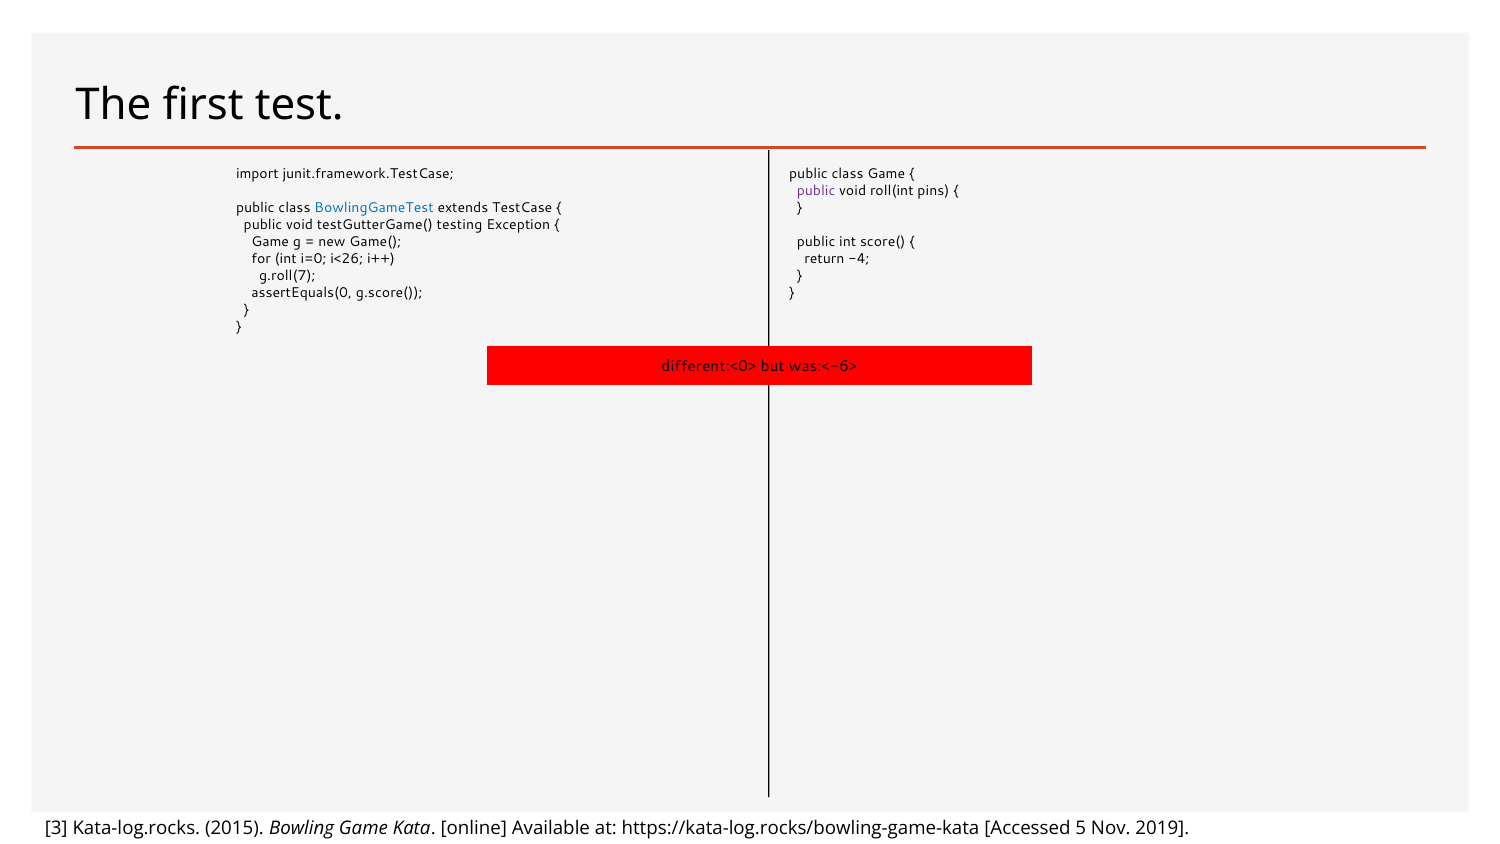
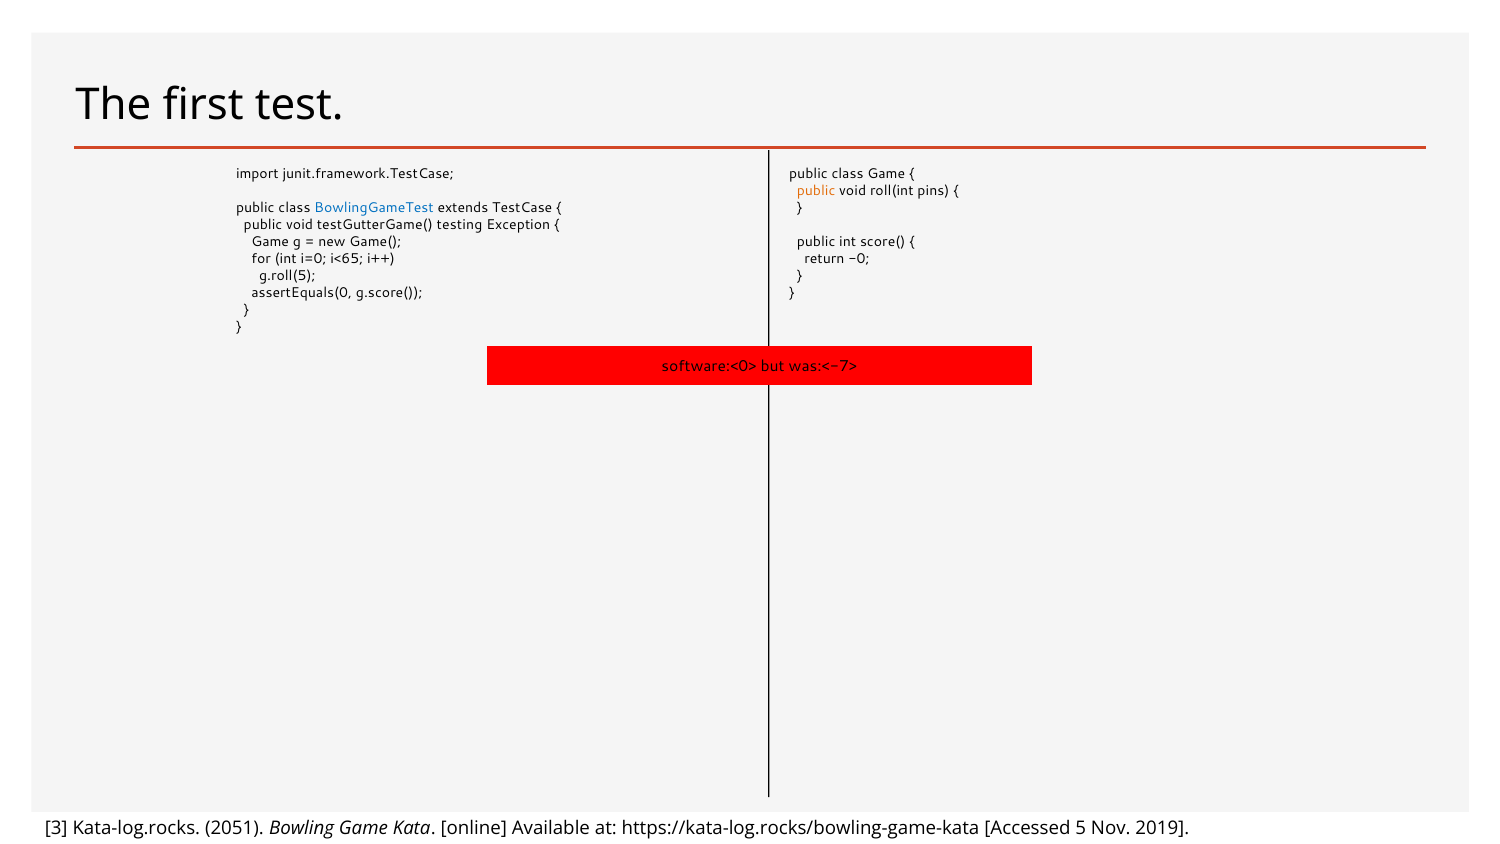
public colour: purple -> orange (816, 191)
i<26: i<26 -> i<65 (347, 259)
-4: -4 -> -0 (859, 259)
g.roll(7: g.roll(7 -> g.roll(5 (287, 276)
different:<0>: different:<0> -> software:<0> (709, 367)
was:<-6>: was:<-6> -> was:<-7> (823, 367)
2015: 2015 -> 2051 (234, 828)
